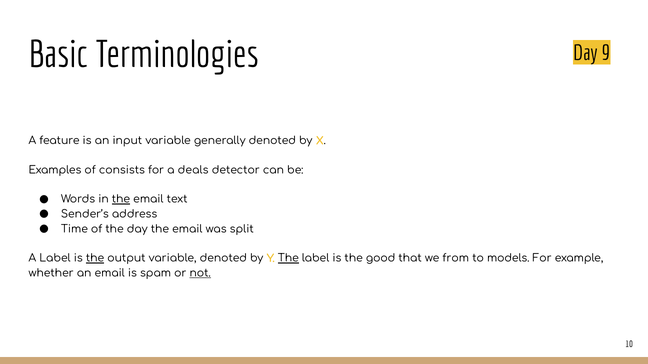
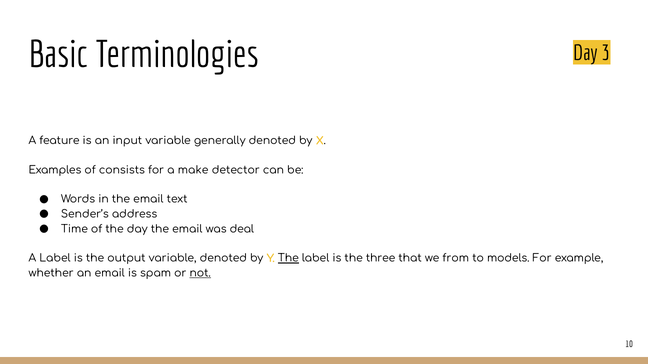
9: 9 -> 3 (606, 53)
deals: deals -> make (193, 170)
the underline: present -> none (121, 200)
split: split -> deal (242, 229)
the underline: present -> none (95, 259)
good: good -> three (381, 259)
